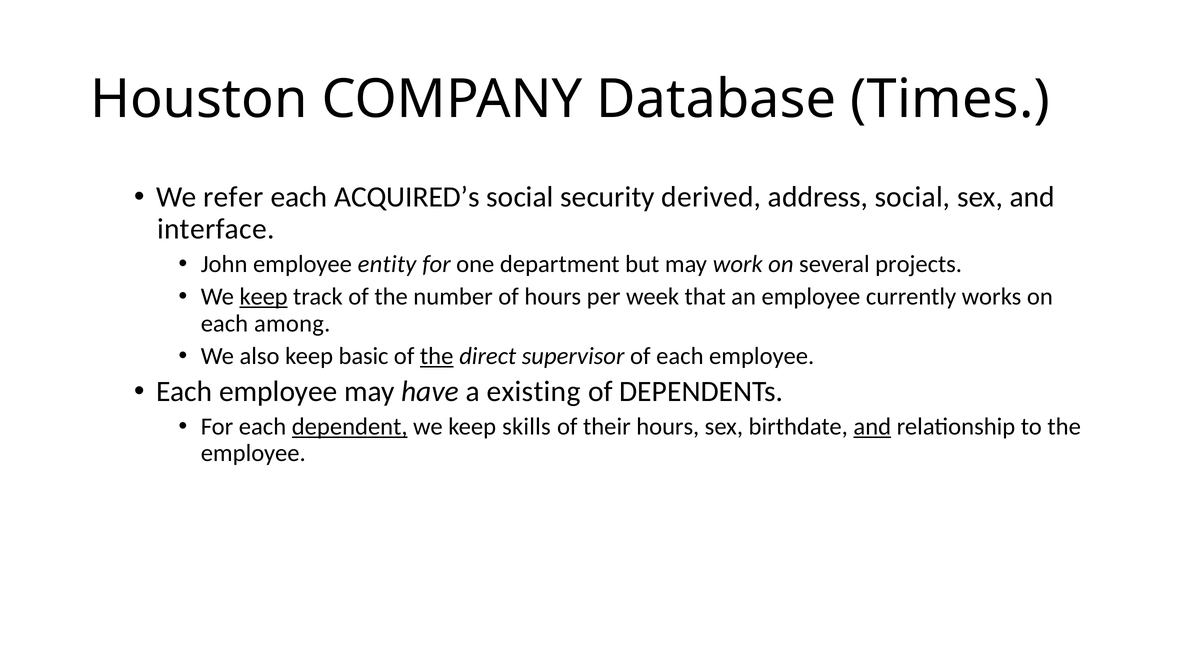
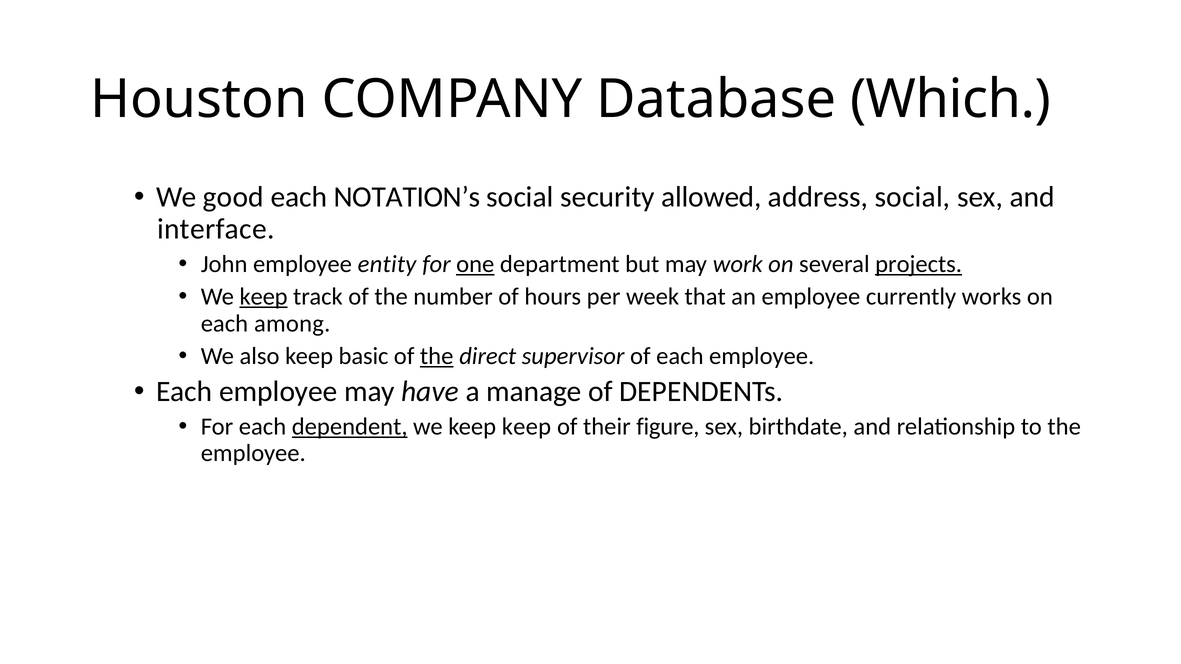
Times: Times -> Which (951, 99)
refer: refer -> good (233, 197)
ACQUIRED’s: ACQUIRED’s -> NOTATION’s (407, 197)
derived: derived -> allowed (712, 197)
one underline: none -> present (475, 264)
projects underline: none -> present (919, 264)
existing: existing -> manage (534, 392)
keep skills: skills -> keep (526, 427)
their hours: hours -> figure (668, 427)
and underline: present -> none (872, 427)
